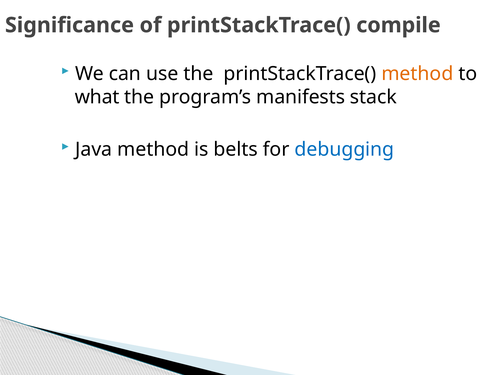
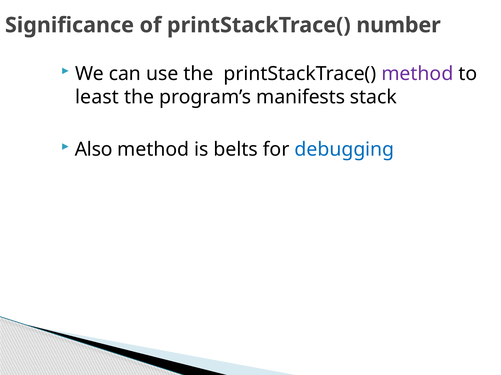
compile: compile -> number (399, 25)
method colour: orange -> purple (417, 74)
what: what -> least (97, 97)
Java: Java -> Also (94, 150)
